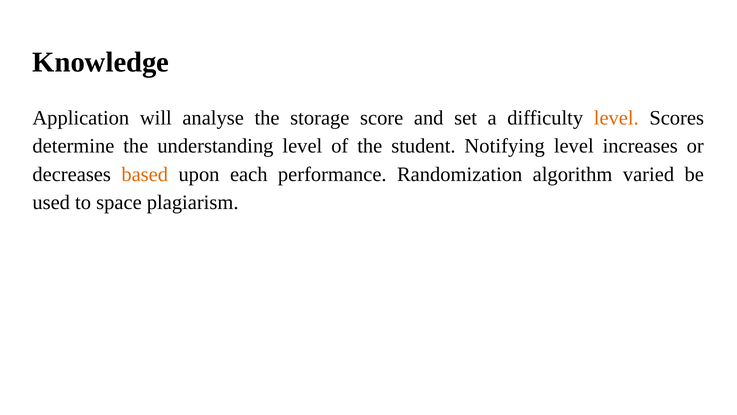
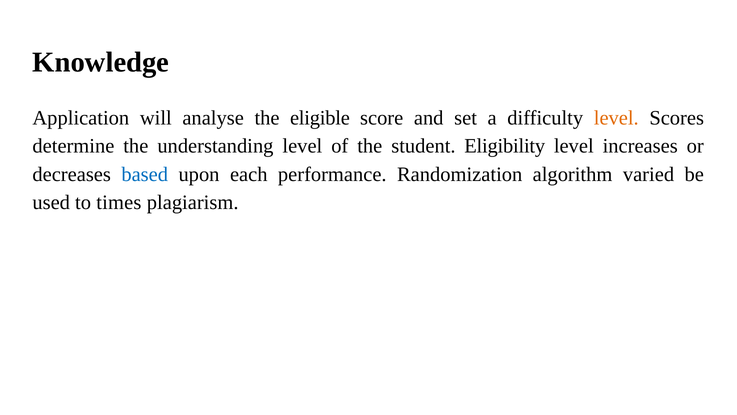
storage: storage -> eligible (320, 118)
Notifying: Notifying -> Eligibility (505, 146)
based colour: orange -> blue (145, 174)
space: space -> times (119, 202)
